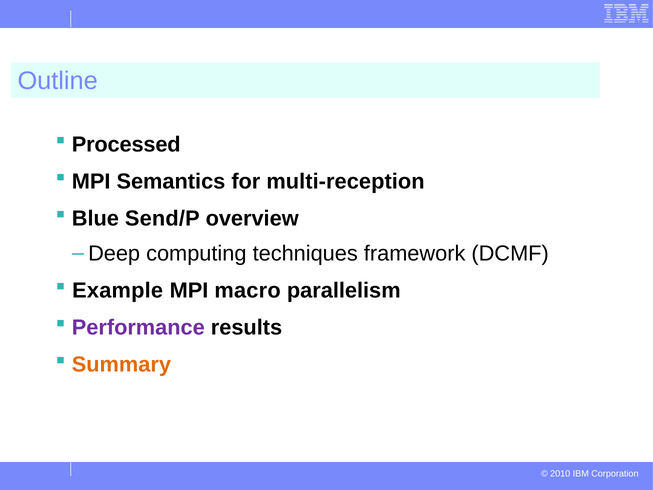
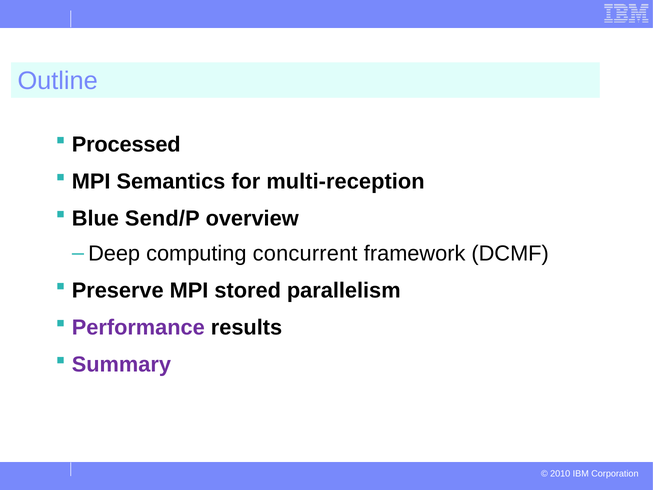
techniques: techniques -> concurrent (305, 254)
Example: Example -> Preserve (118, 291)
macro: macro -> stored (248, 291)
Summary colour: orange -> purple (121, 365)
